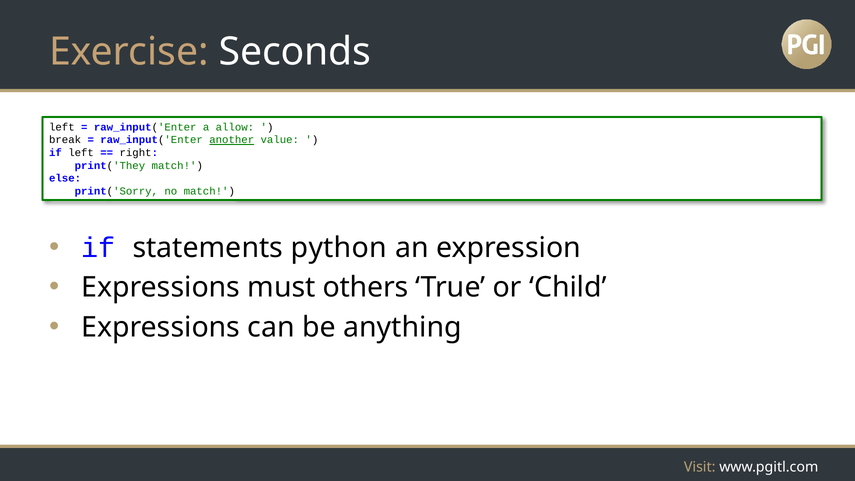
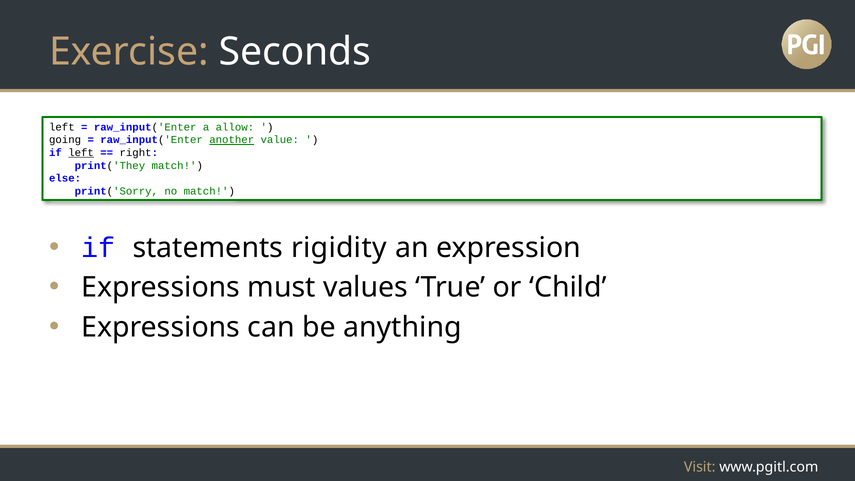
break: break -> going (65, 140)
left underline: none -> present (81, 153)
python: python -> rigidity (339, 248)
others: others -> values (365, 288)
